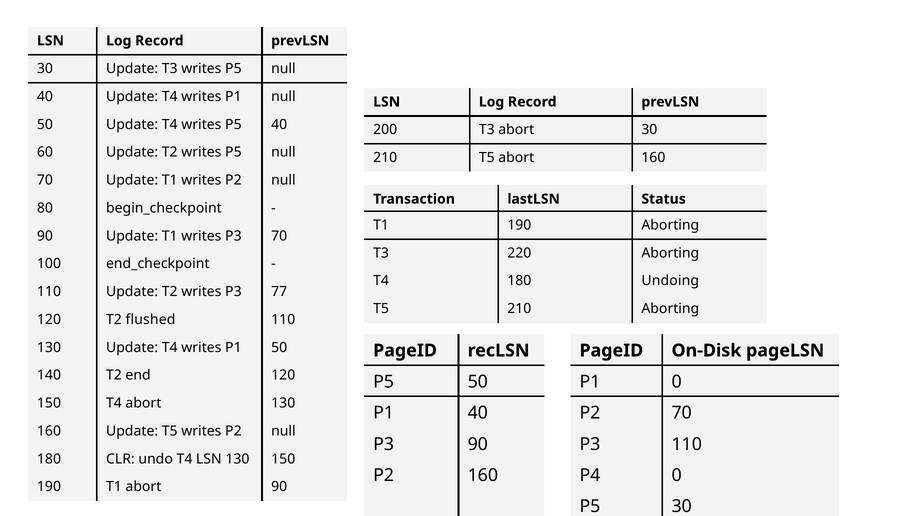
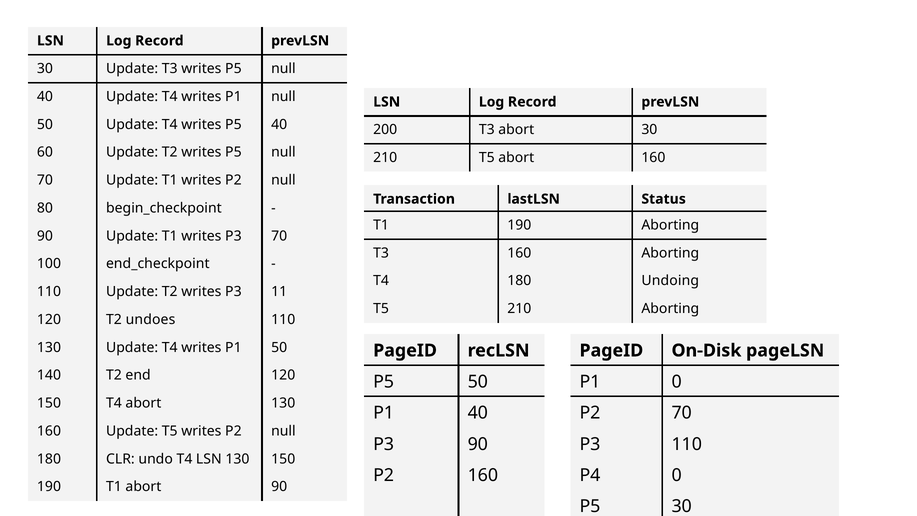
T3 220: 220 -> 160 (519, 253)
77: 77 -> 11 (279, 292)
flushed: flushed -> undoes (151, 319)
